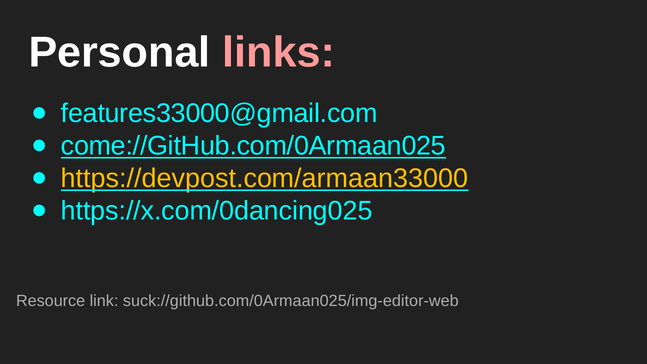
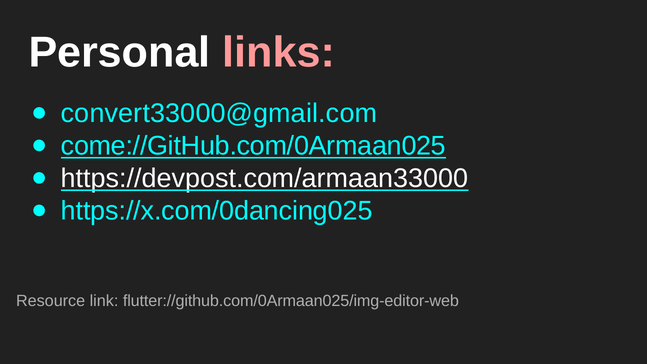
features33000@gmail.com: features33000@gmail.com -> convert33000@gmail.com (219, 114)
https://devpost.com/armaan33000 colour: yellow -> white (265, 178)
suck://github.com/0Armaan025/img-editor-web: suck://github.com/0Armaan025/img-editor-web -> flutter://github.com/0Armaan025/img-editor-web (291, 301)
